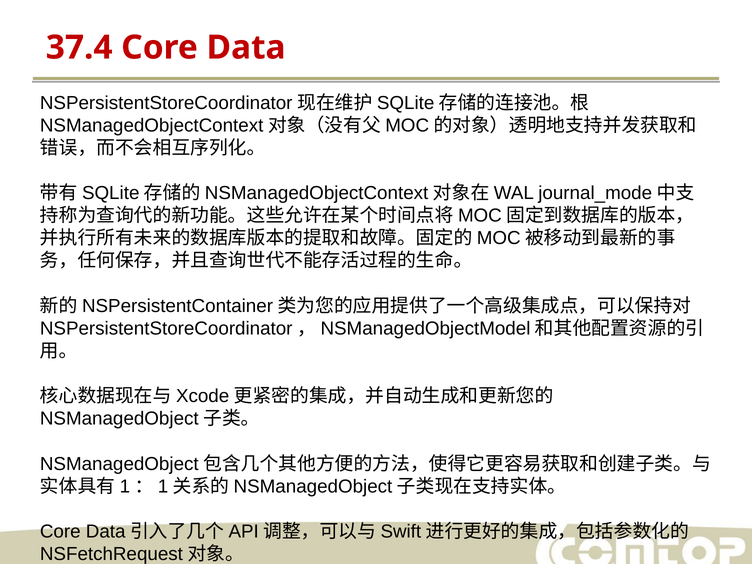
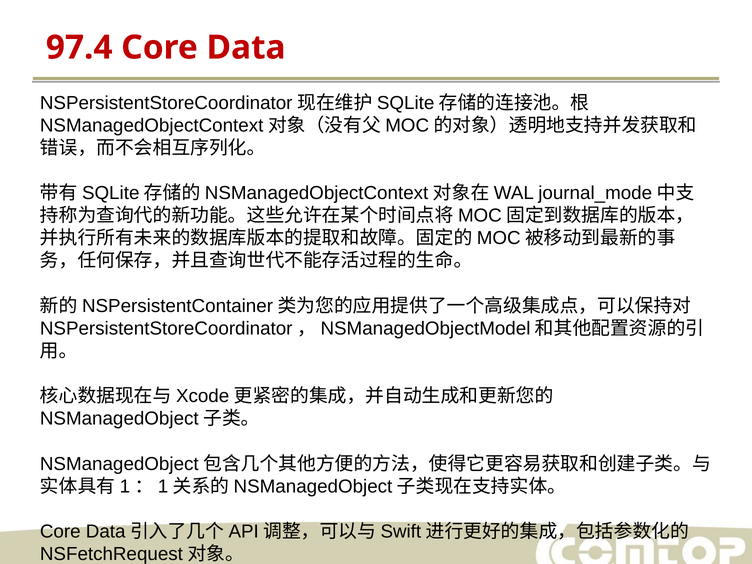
37.4: 37.4 -> 97.4 (79, 48)
